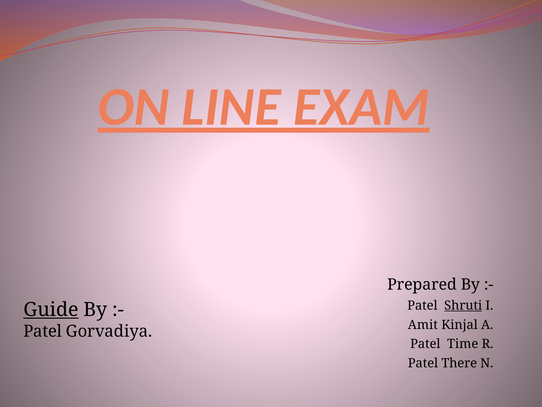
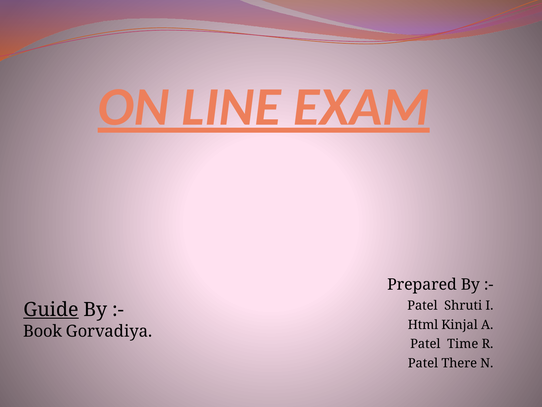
Shruti underline: present -> none (463, 305)
Amit: Amit -> Html (423, 324)
Patel: Patel -> Book (43, 331)
